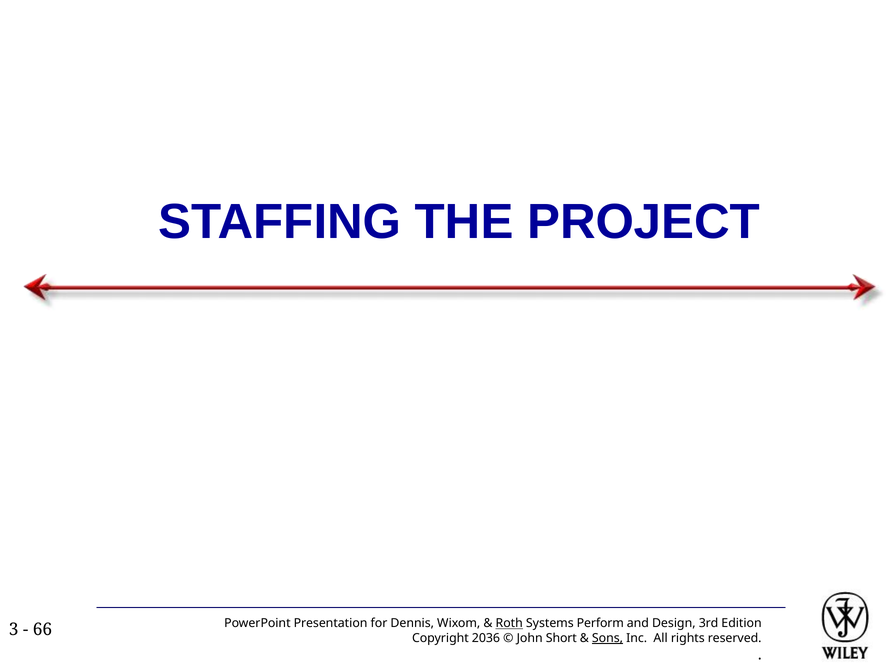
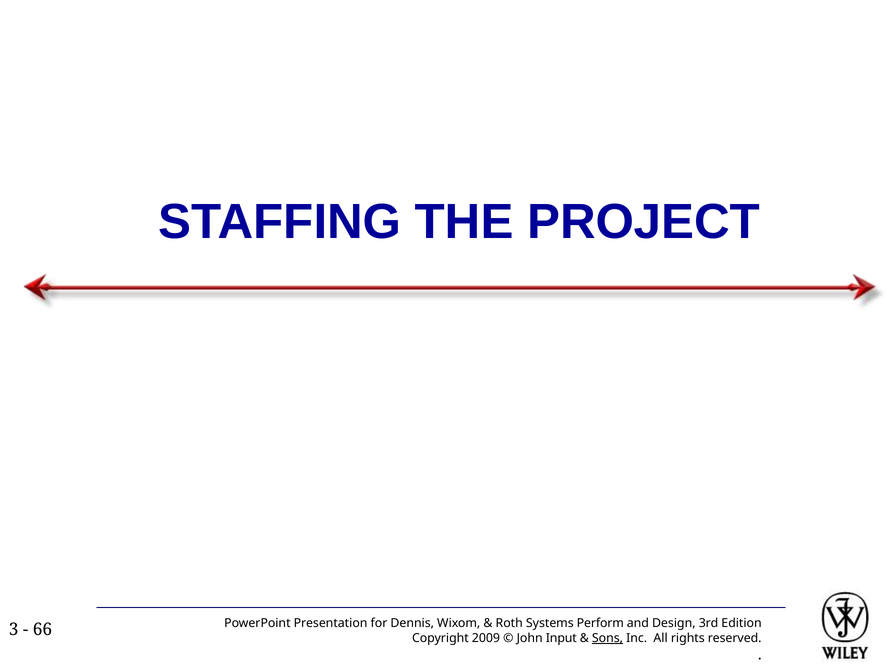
Roth underline: present -> none (509, 623)
2036: 2036 -> 2009 (486, 638)
Short: Short -> Input (561, 638)
